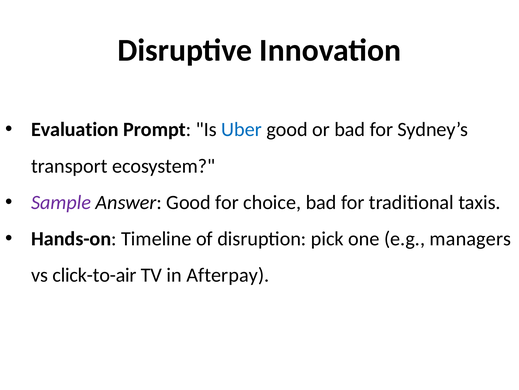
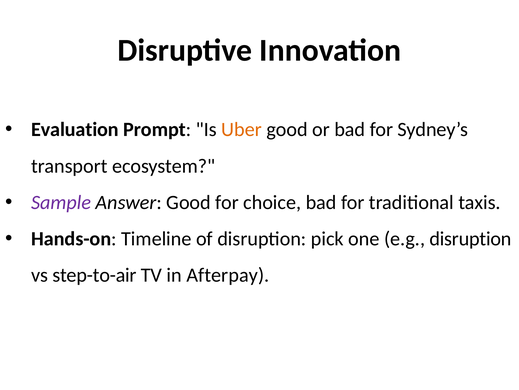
Uber colour: blue -> orange (242, 129)
e.g managers: managers -> disruption (471, 238)
click-to-air: click-to-air -> step-to-air (95, 275)
